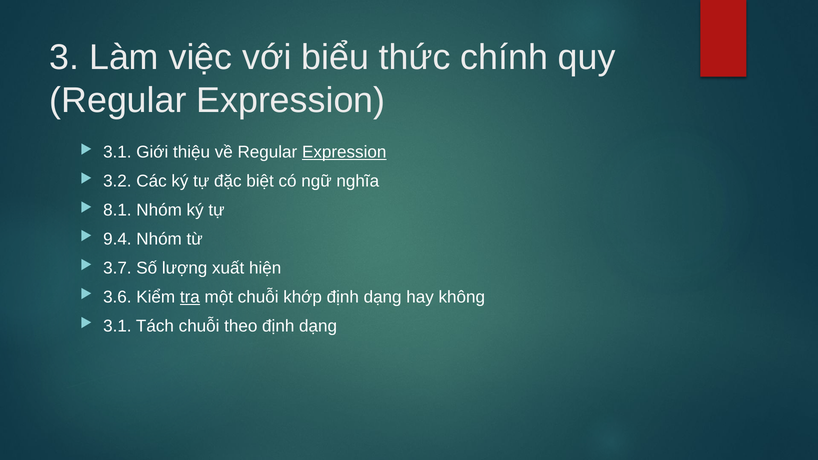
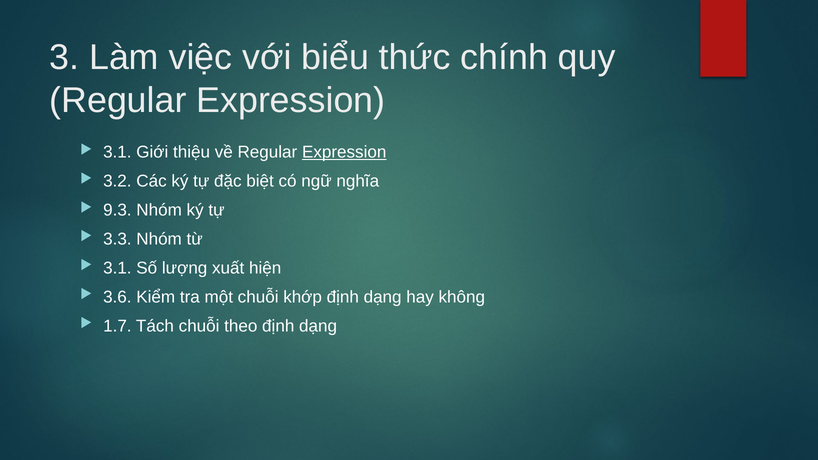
8.1: 8.1 -> 9.3 (117, 210)
9.4: 9.4 -> 3.3 (117, 239)
3.7: 3.7 -> 3.1 (117, 268)
tra underline: present -> none (190, 297)
3.1: 3.1 -> 1.7 (117, 326)
